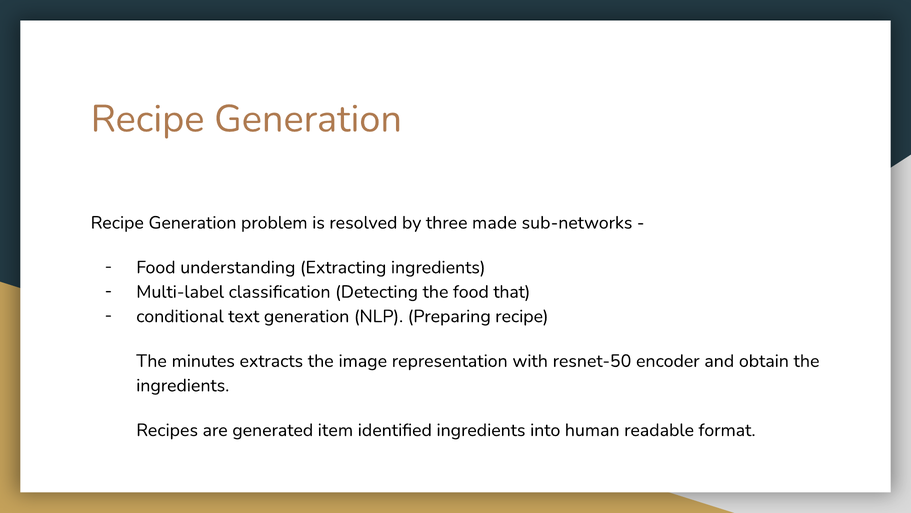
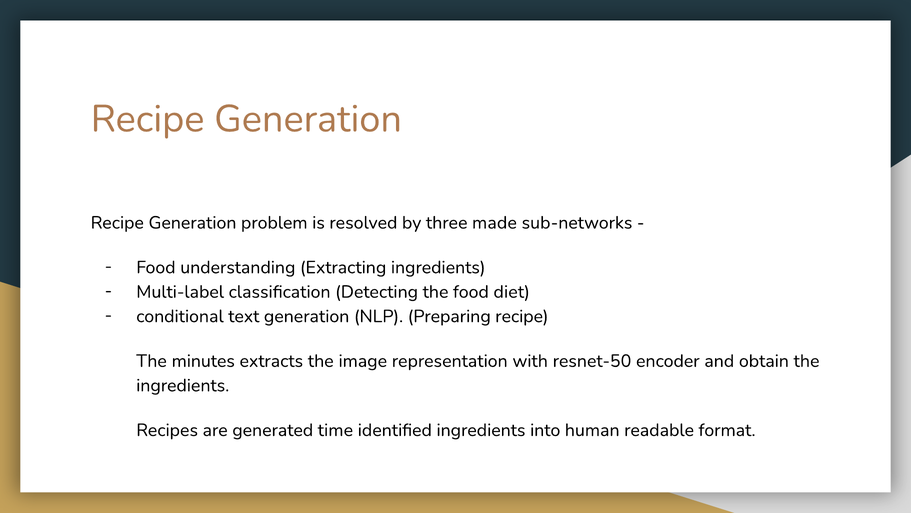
that: that -> diet (512, 292)
item: item -> time (335, 430)
